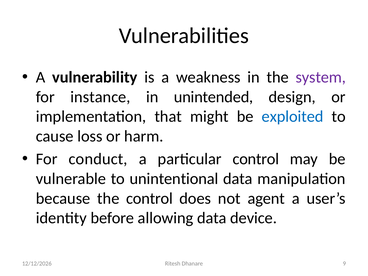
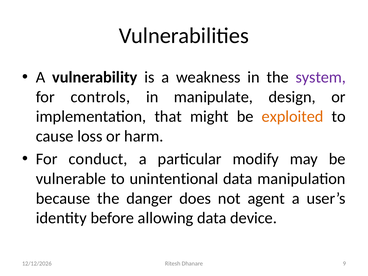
instance: instance -> controls (100, 97)
unintended: unintended -> manipulate (214, 97)
exploited colour: blue -> orange (293, 117)
particular control: control -> modify (256, 159)
the control: control -> danger (149, 198)
